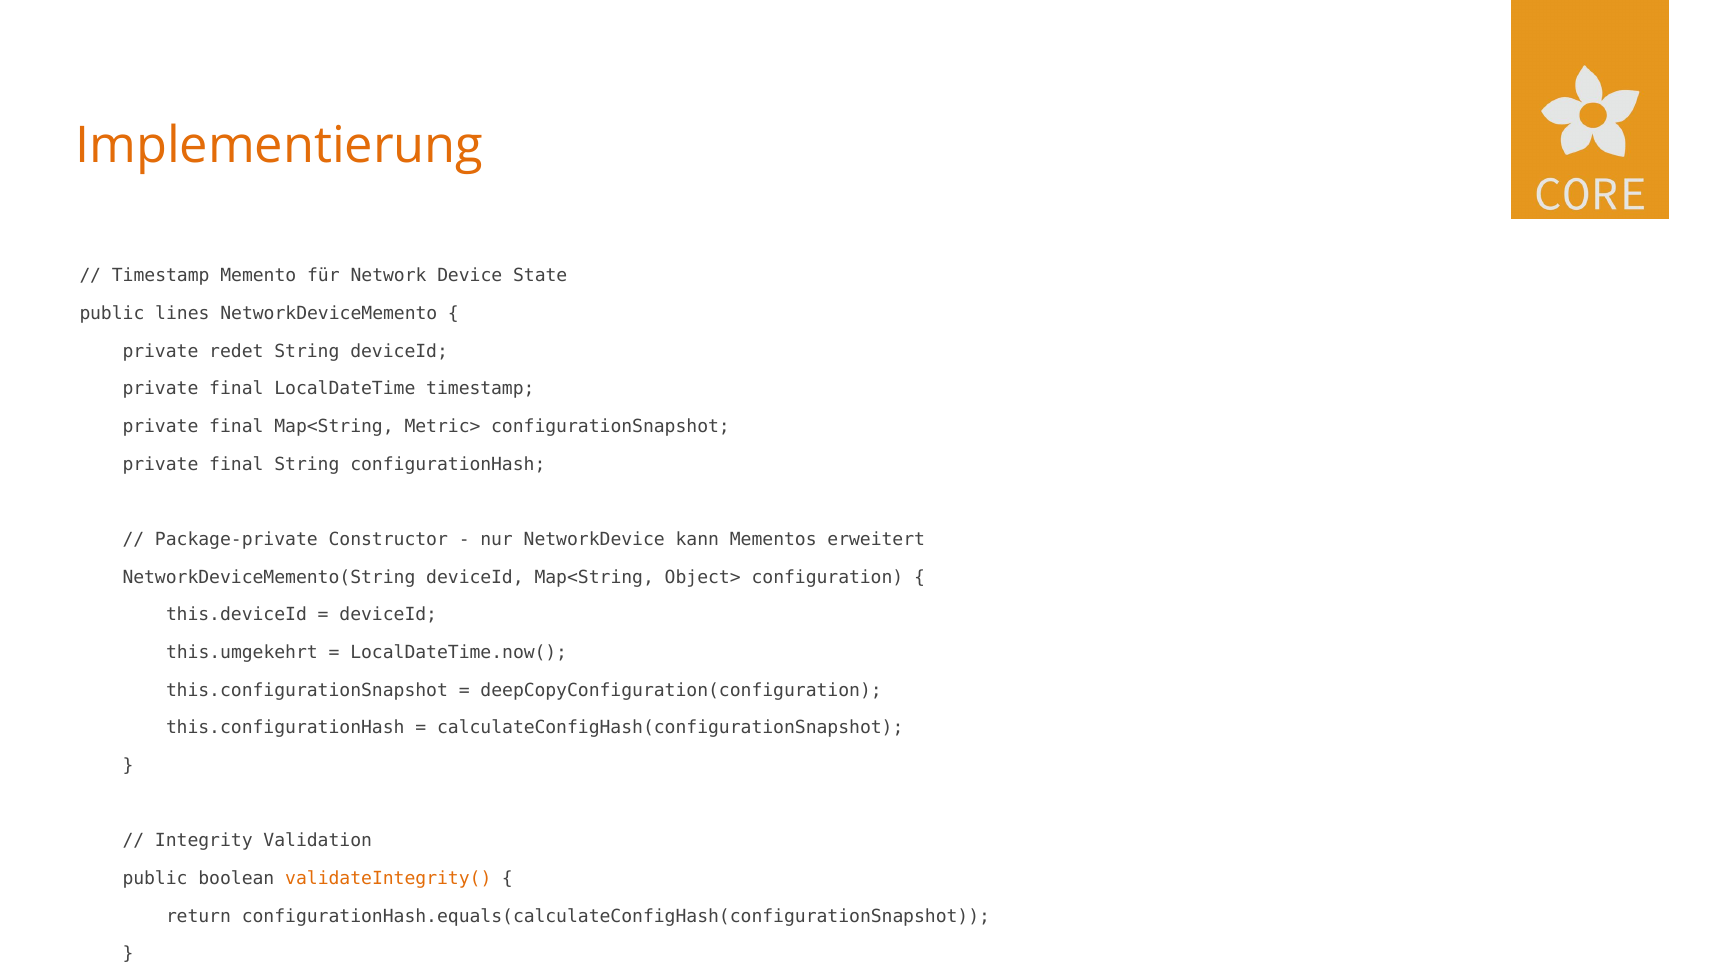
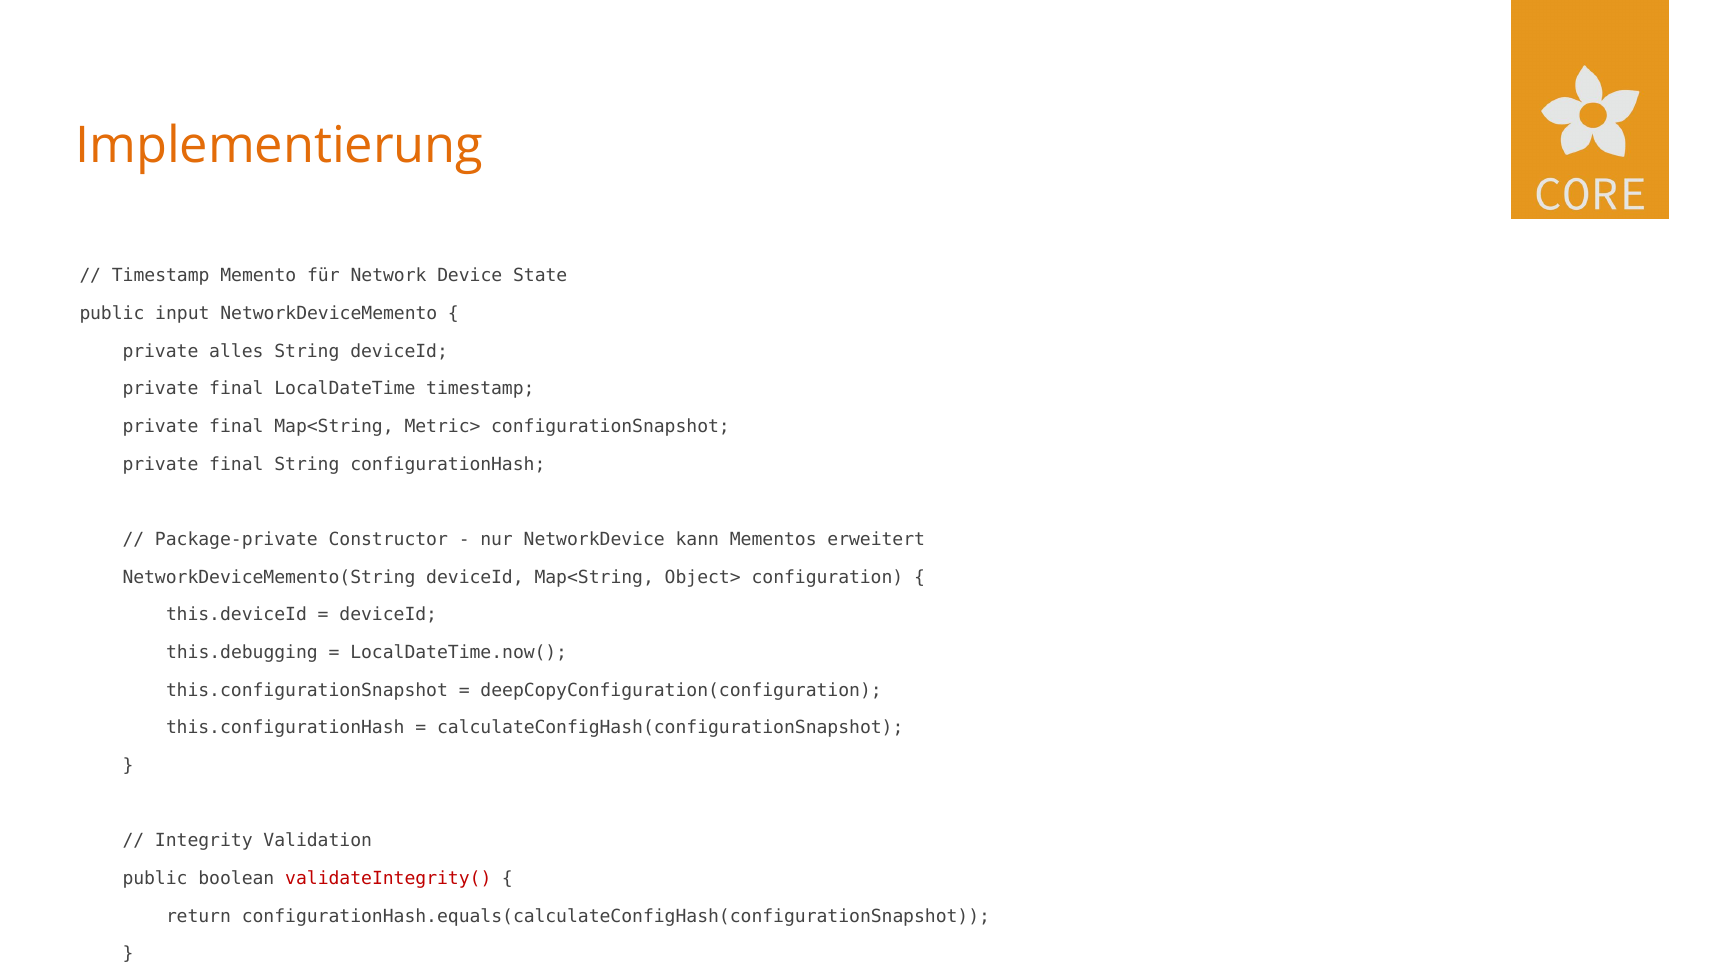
lines: lines -> input (182, 314)
redet: redet -> alles (236, 351)
this.umgekehrt: this.umgekehrt -> this.debugging (242, 652)
validateIntegrity( colour: orange -> red (388, 878)
